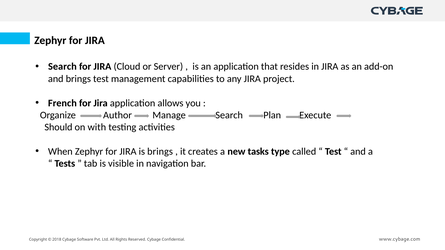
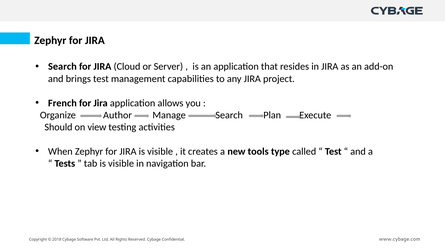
with: with -> view (97, 127)
JIRA is brings: brings -> visible (160, 152)
tasks: tasks -> tools (258, 152)
